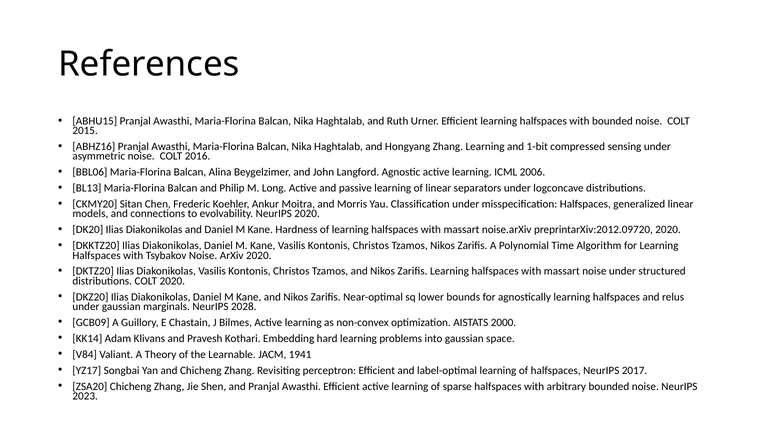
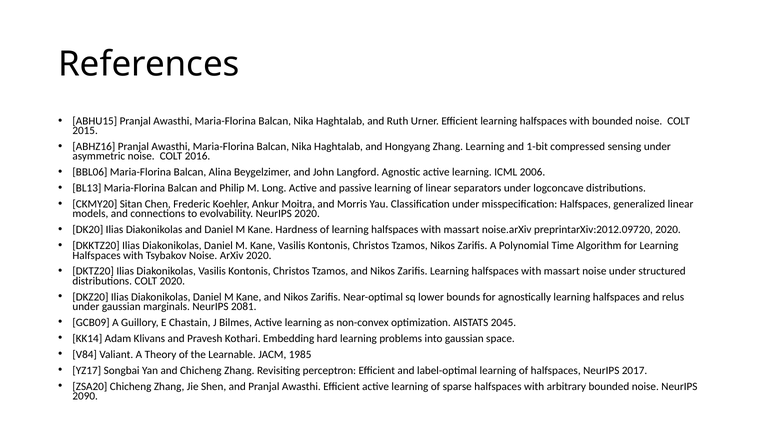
2028: 2028 -> 2081 (244, 307)
2000: 2000 -> 2045 (503, 323)
1941: 1941 -> 1985 (300, 355)
2023: 2023 -> 2090 (85, 396)
